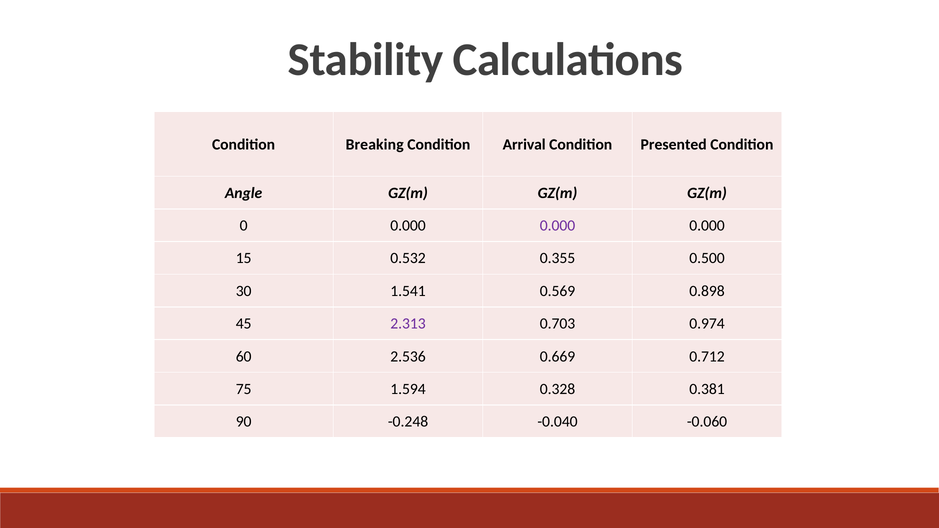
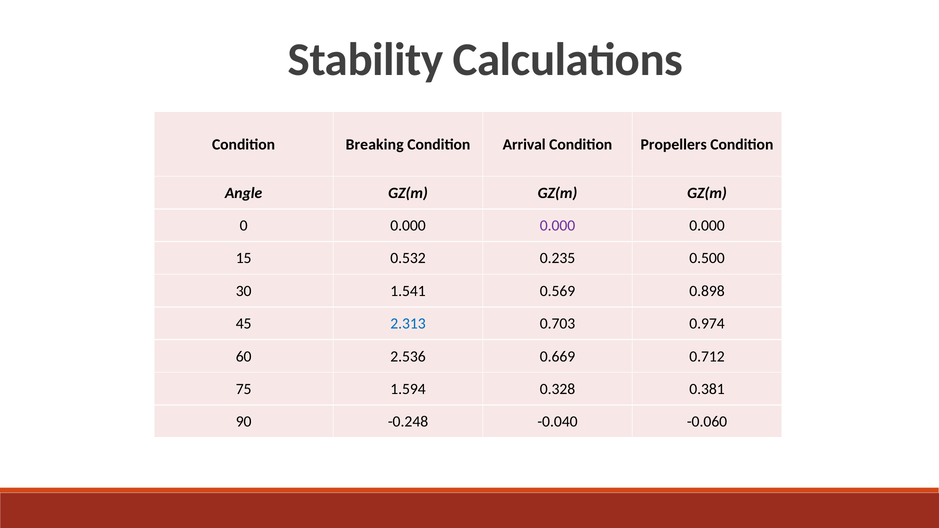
Presented: Presented -> Propellers (674, 144)
0.355: 0.355 -> 0.235 (558, 258)
2.313 colour: purple -> blue (408, 324)
